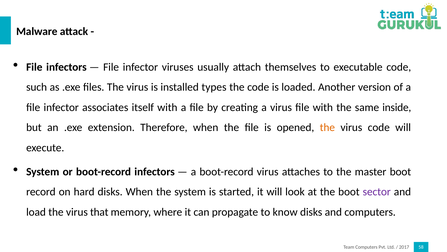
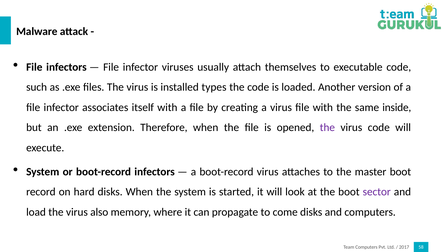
the colour: orange -> purple (327, 127)
that: that -> also (99, 212)
know: know -> come (285, 212)
